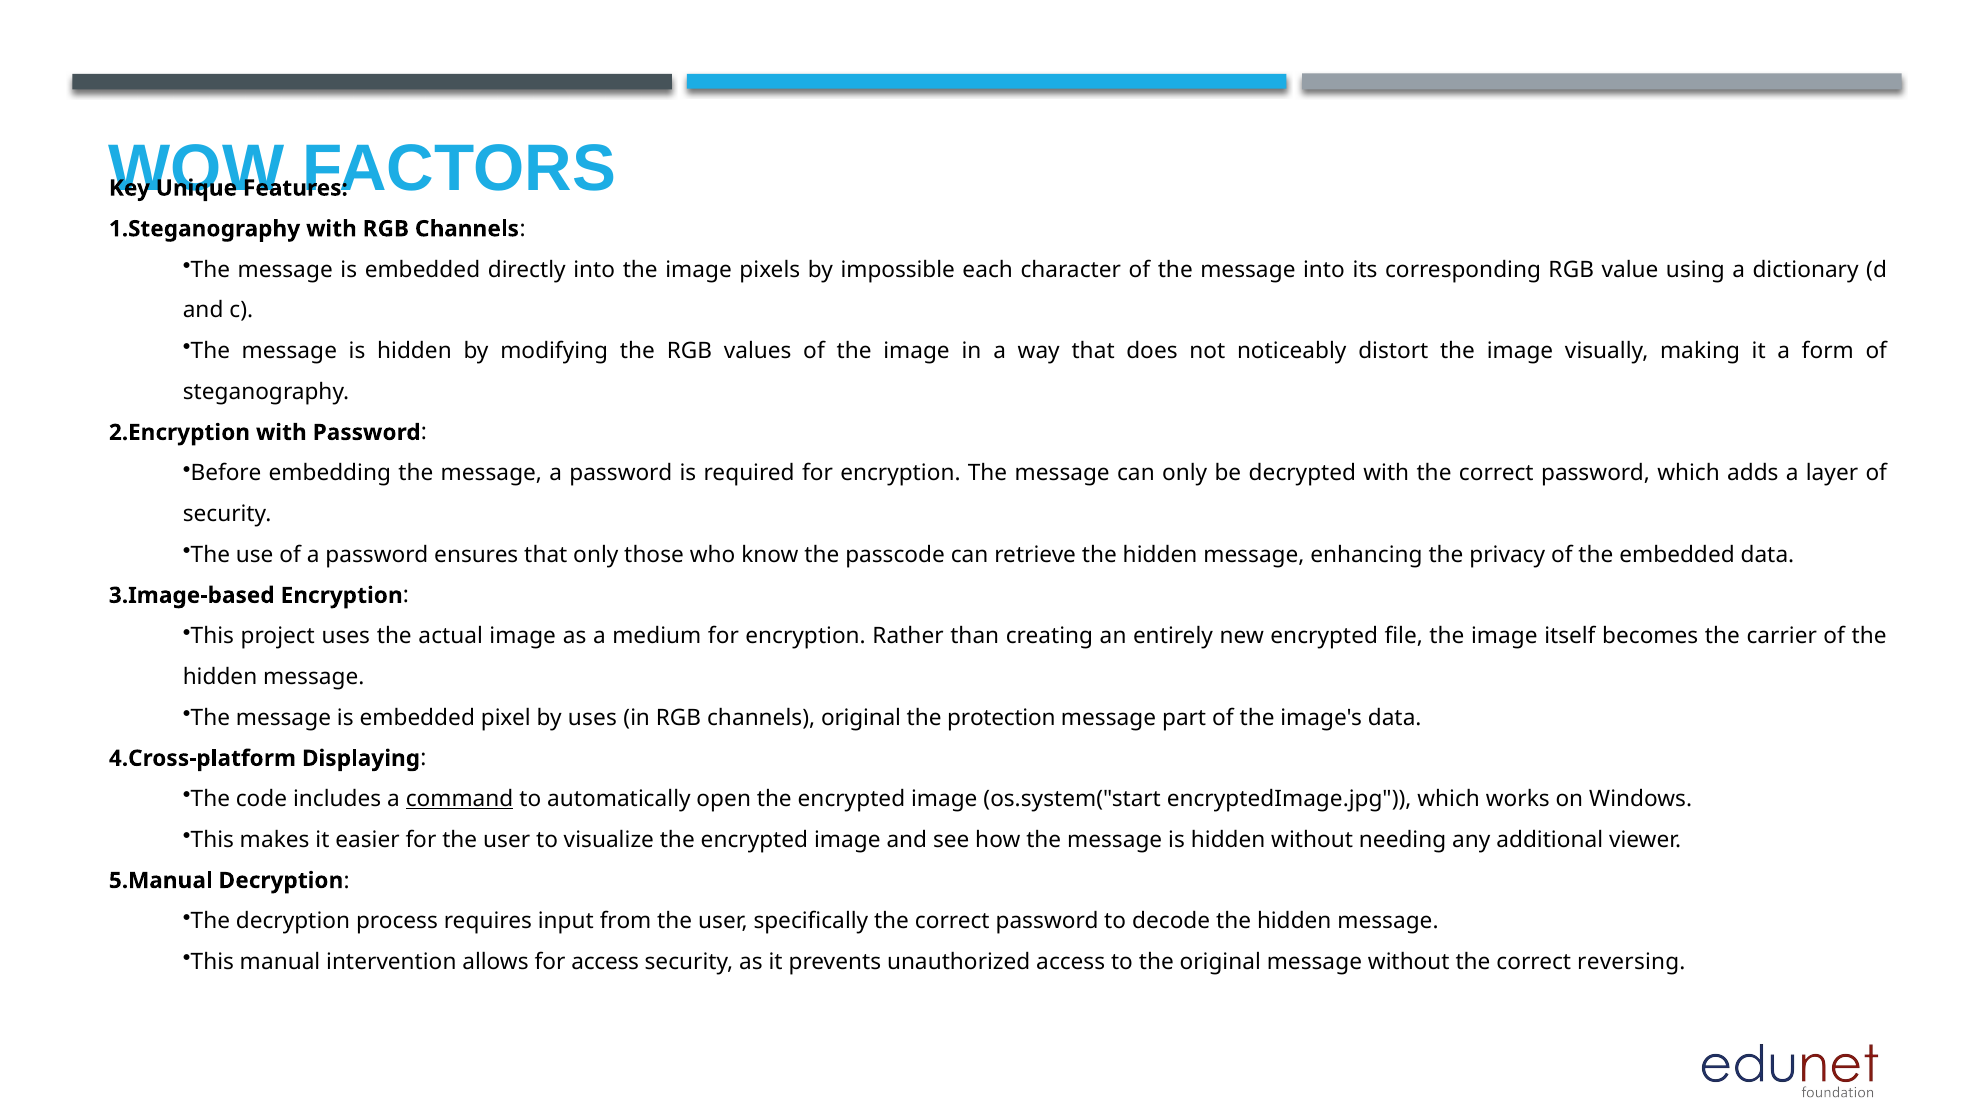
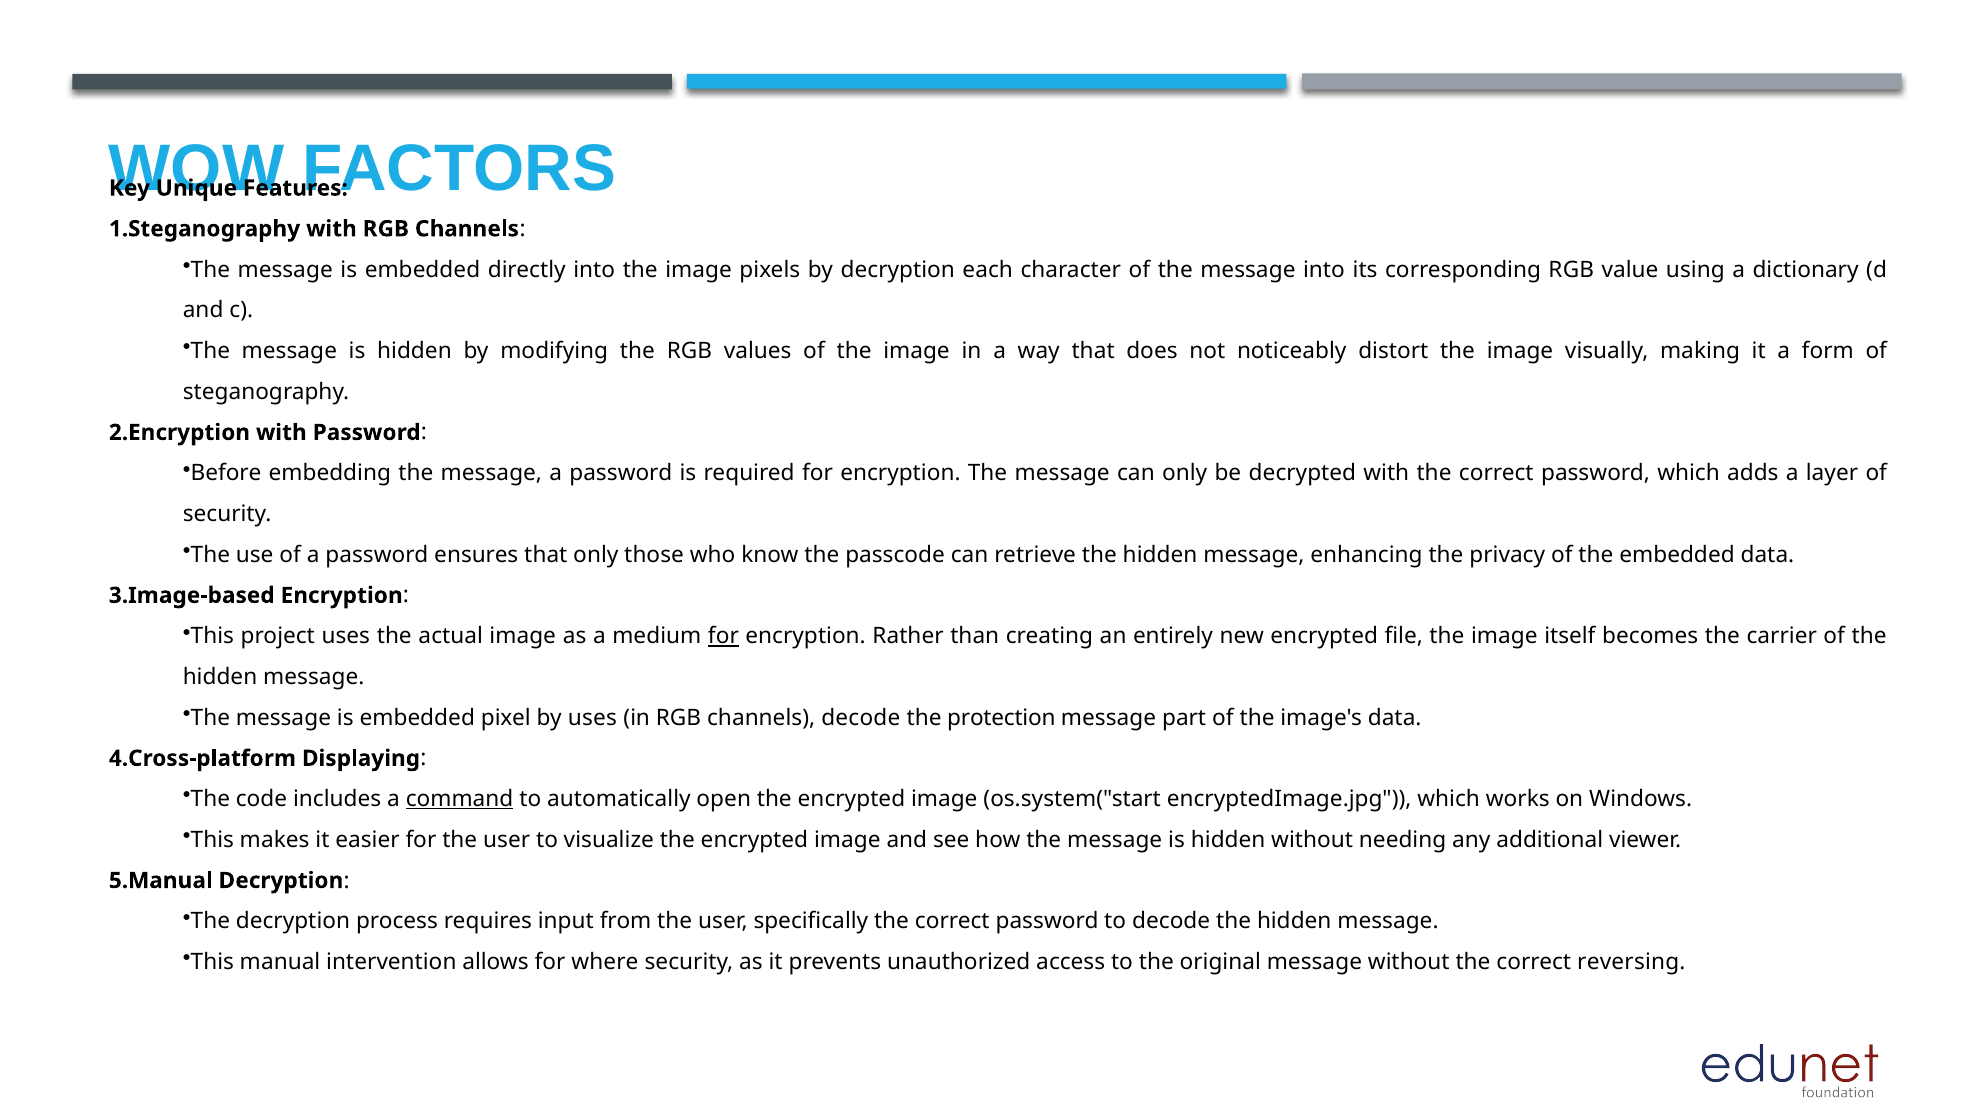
by impossible: impossible -> decryption (898, 270)
for underline: none -> present (723, 636)
channels original: original -> decode (861, 718)
for access: access -> where (605, 962)
